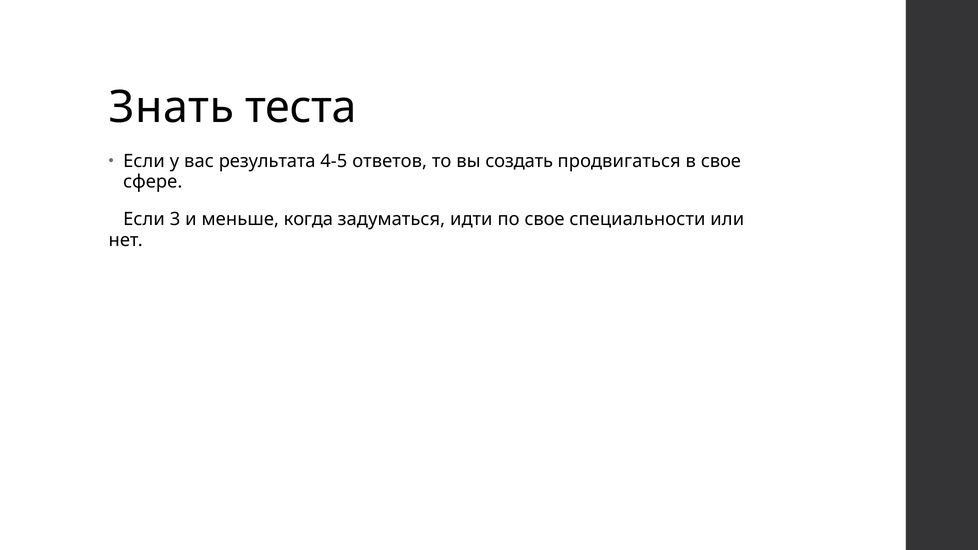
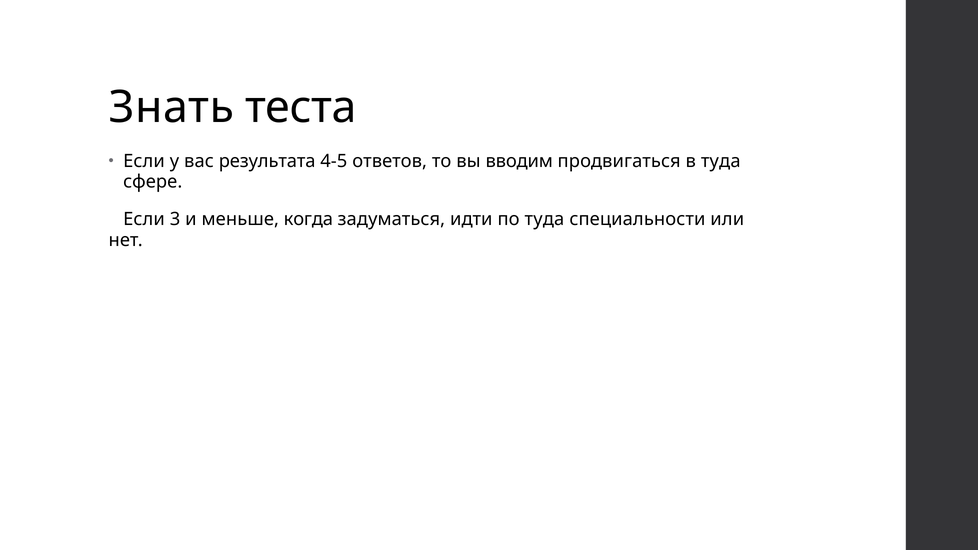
создать: создать -> вводим (519, 161)
в свое: свое -> туда (721, 161)
по свое: свое -> туда (544, 219)
